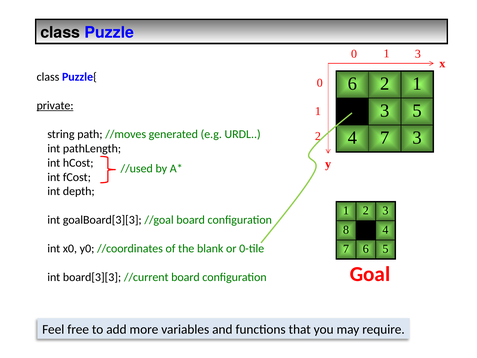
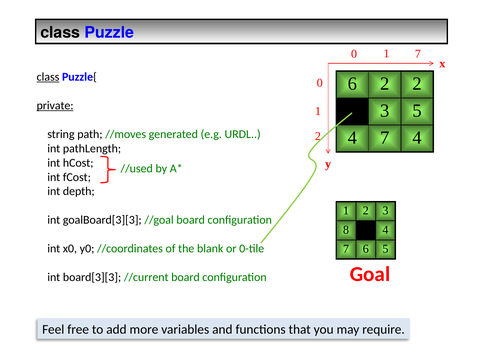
0 1 3: 3 -> 7 (418, 54)
class underline: none -> present (48, 77)
2 1: 1 -> 2 (417, 84)
7 3: 3 -> 4 (417, 138)
